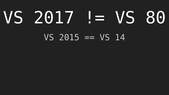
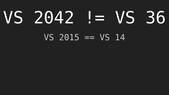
2017: 2017 -> 2042 (54, 18)
80: 80 -> 36 (156, 18)
